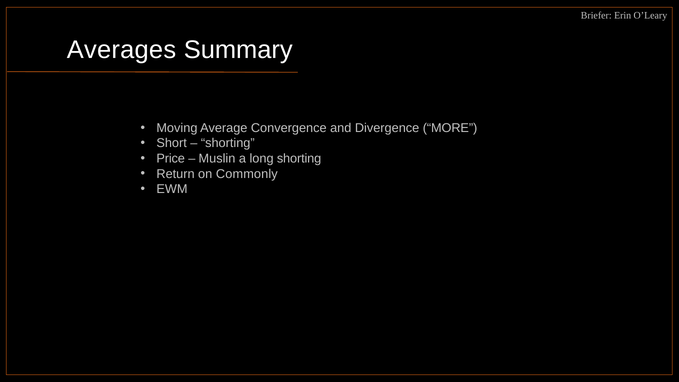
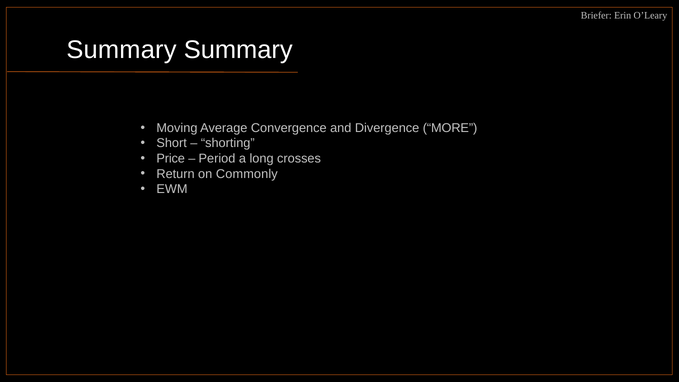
Averages: Averages -> Summary (121, 50)
Muslin: Muslin -> Period (217, 159)
long shorting: shorting -> crosses (299, 159)
